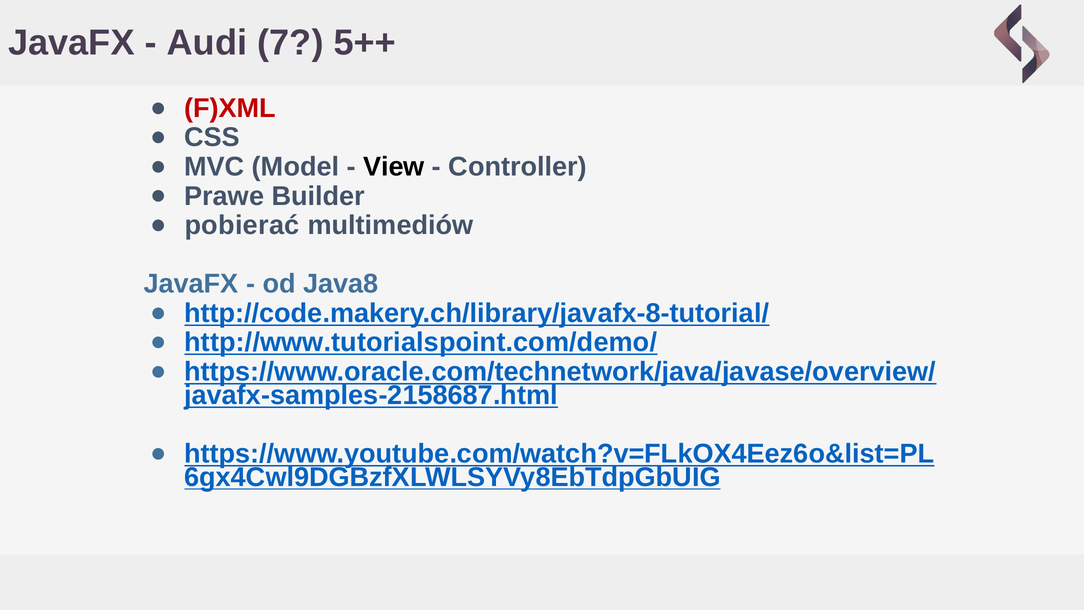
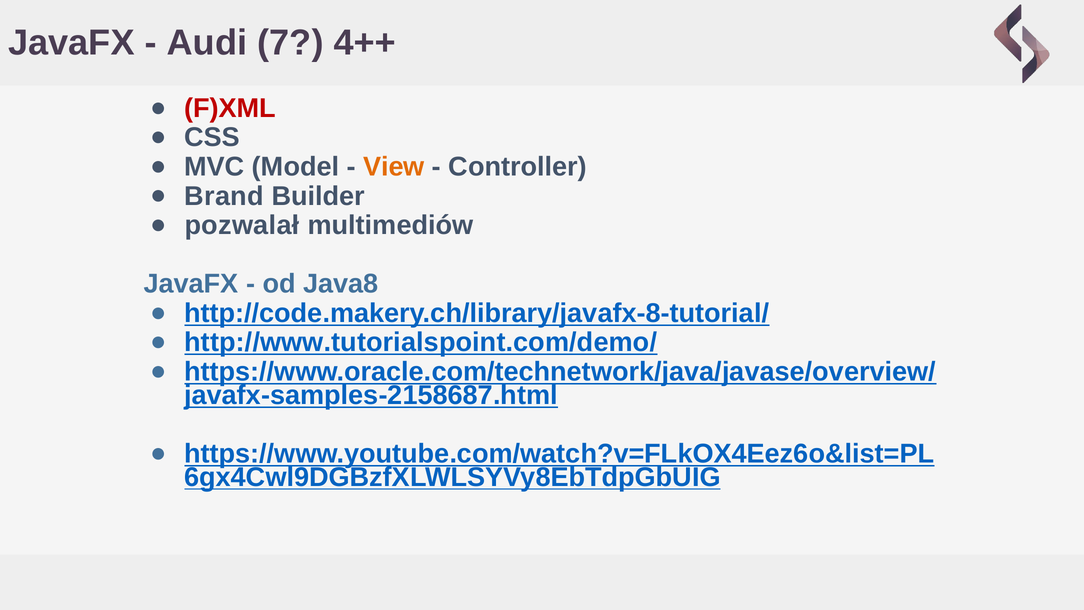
5++: 5++ -> 4++ (365, 43)
View colour: black -> orange (394, 167)
Prawe: Prawe -> Brand (224, 196)
pobierać: pobierać -> pozwalał (242, 225)
